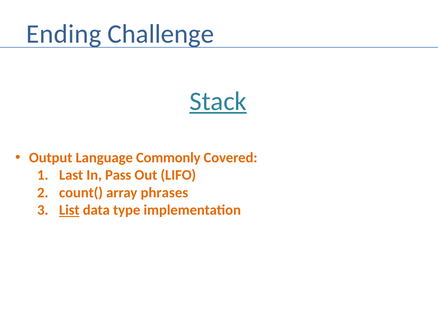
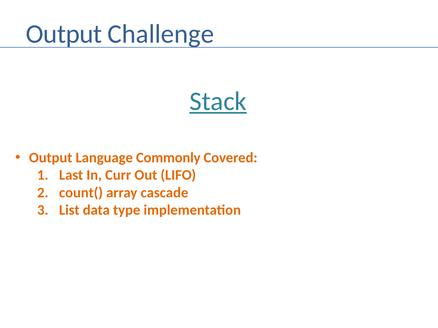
Ending: Ending -> Output (64, 34)
Pass: Pass -> Curr (118, 175)
phrases: phrases -> cascade (164, 193)
List underline: present -> none (69, 210)
